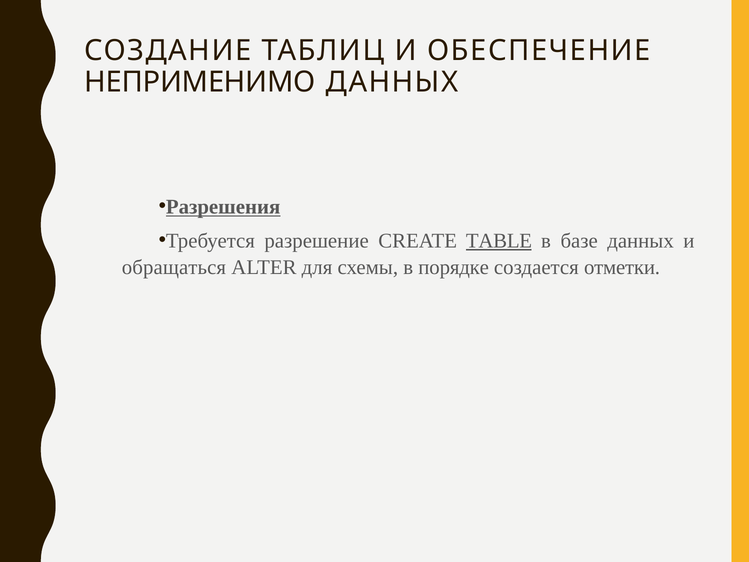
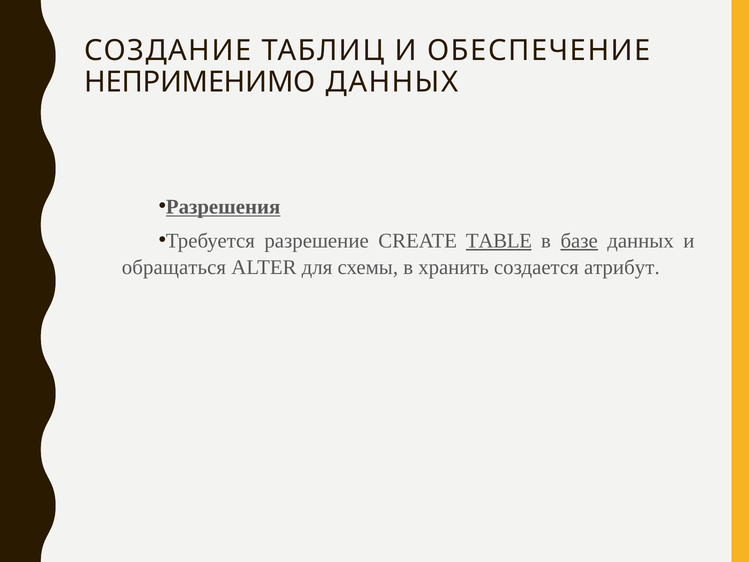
базе underline: none -> present (579, 241)
порядке: порядке -> хранить (454, 267)
отметки: отметки -> атрибут (622, 267)
